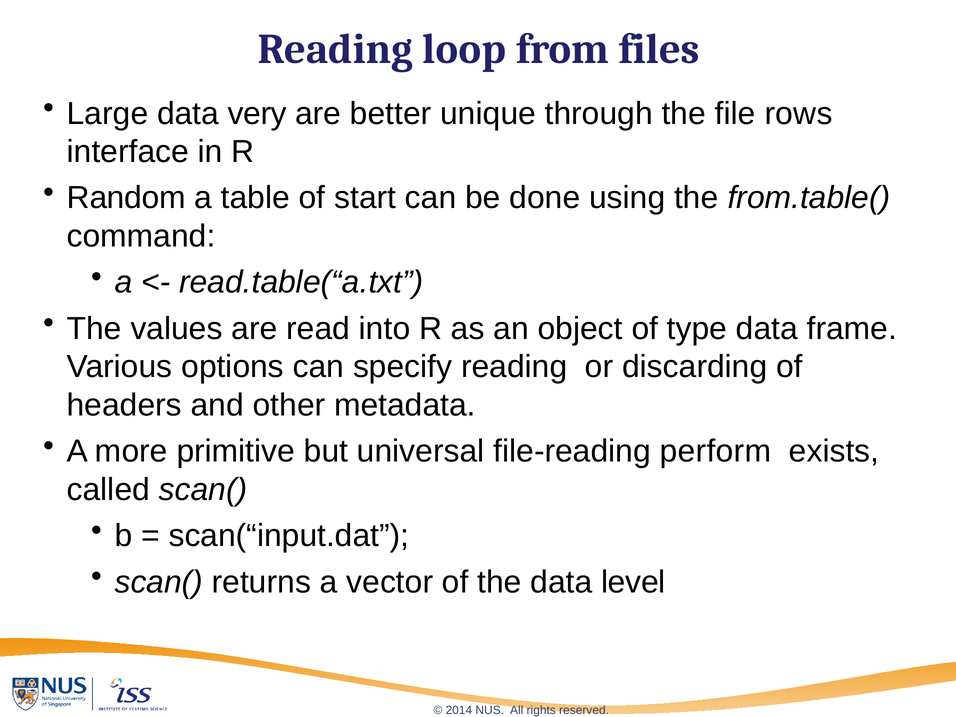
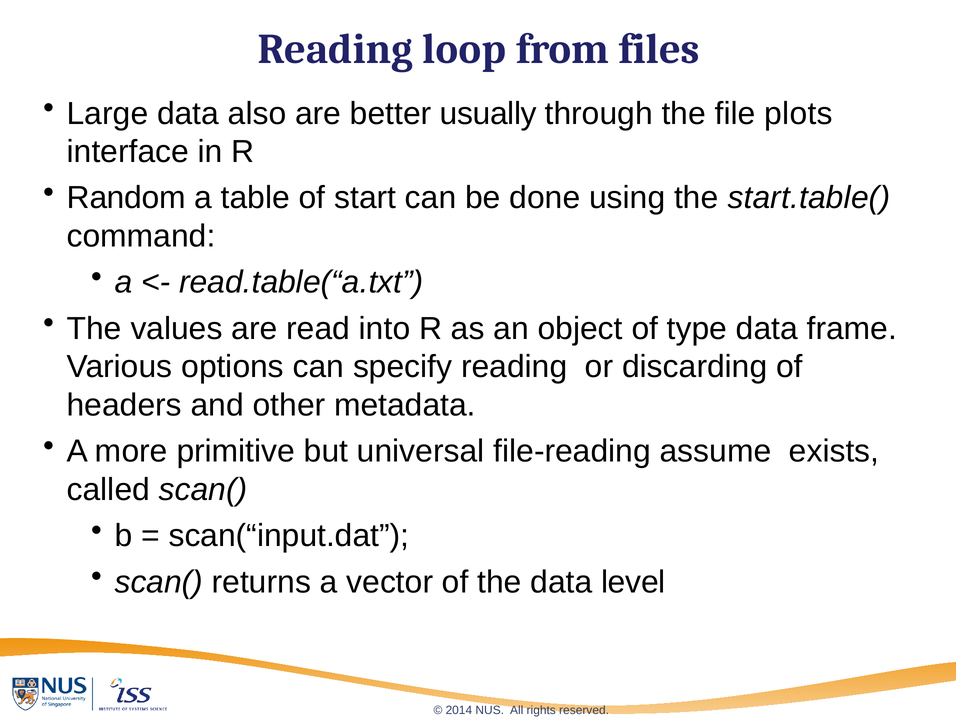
very: very -> also (257, 113)
unique: unique -> usually (488, 113)
rows: rows -> plots (799, 113)
from.table(: from.table( -> start.table( (809, 198)
perform: perform -> assume (716, 451)
